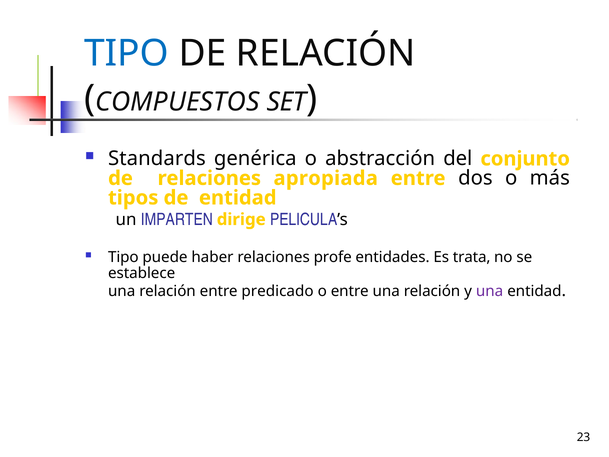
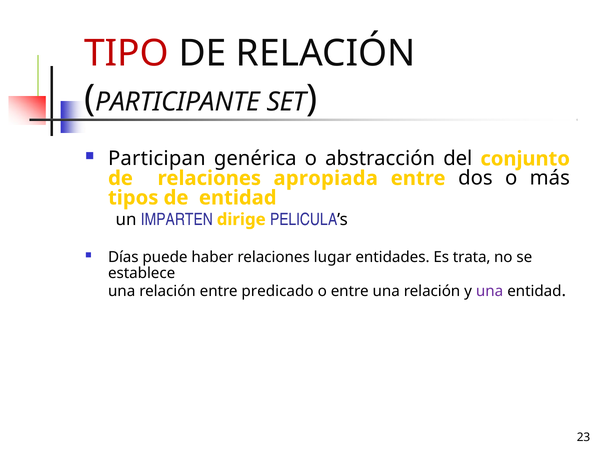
TIPO colour: blue -> red (127, 54)
COMPUESTOS: COMPUESTOS -> PARTICIPANTE (178, 102)
Standards: Standards -> Participan (157, 159)
Tipo: Tipo -> Días (123, 257)
profe: profe -> lugar (333, 257)
